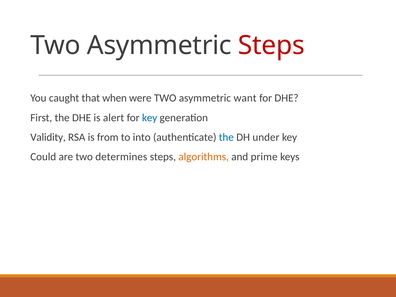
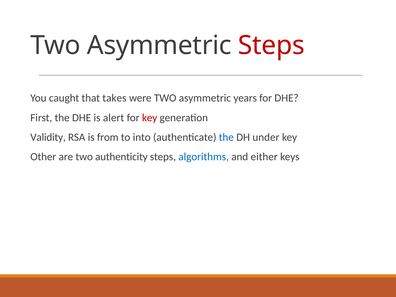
when: when -> takes (114, 98)
want: want -> years (245, 98)
key colour: blue -> red (150, 118)
Could: Could -> Other (43, 157)
determines: determines -> authenticity (121, 157)
algorithms colour: orange -> blue (204, 157)
prime: prime -> either (264, 157)
